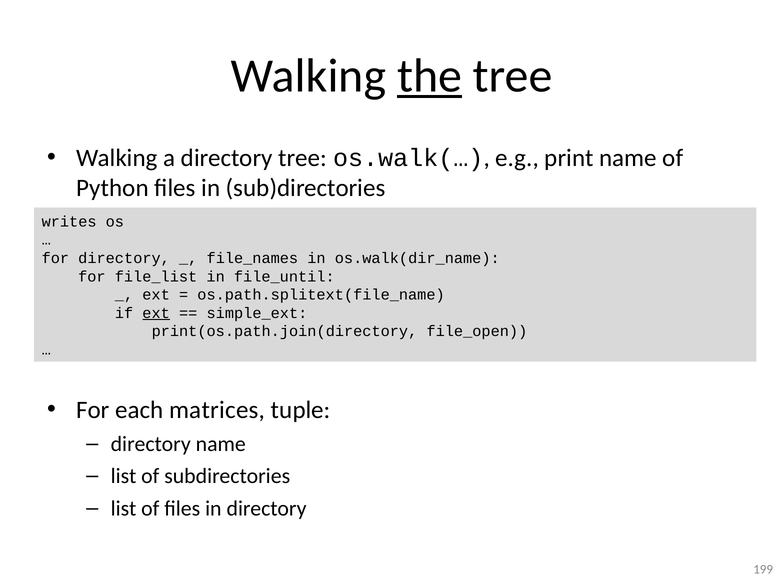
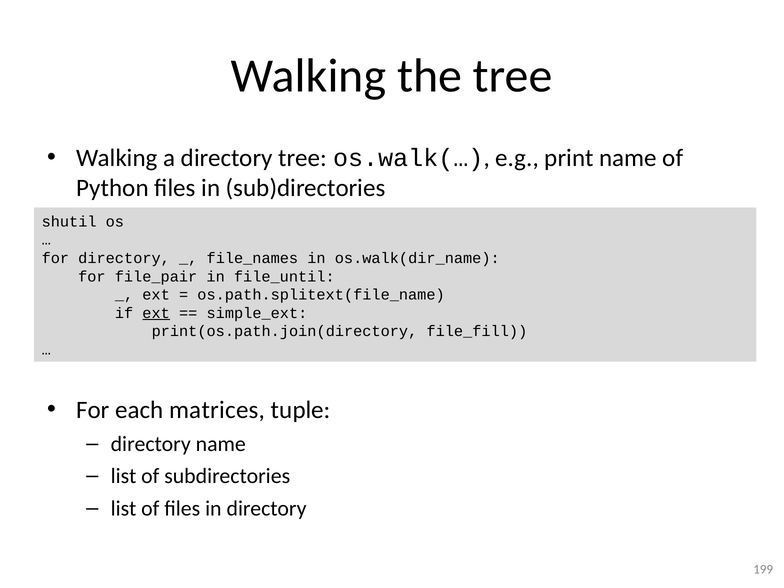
the underline: present -> none (430, 76)
writes: writes -> shutil (69, 222)
file_list: file_list -> file_pair (156, 277)
file_open: file_open -> file_fill (477, 331)
